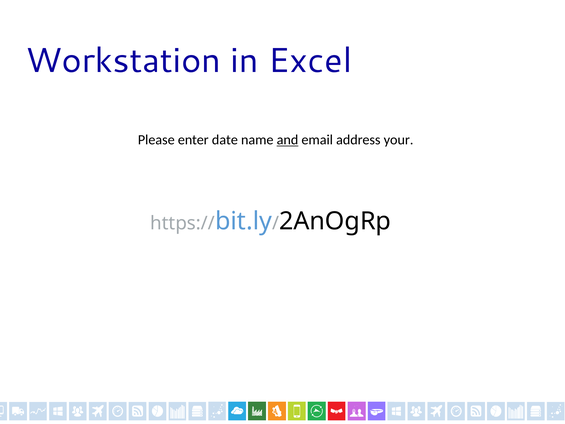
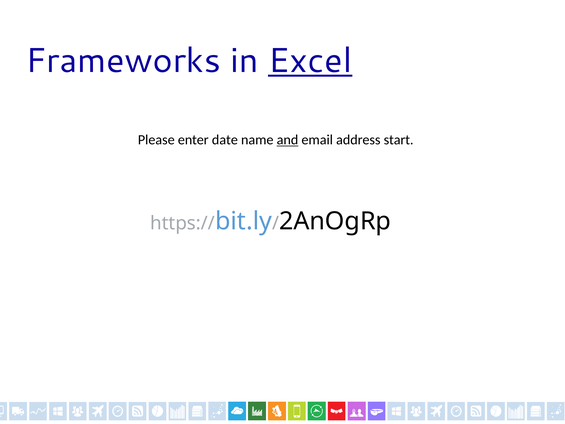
Workstation: Workstation -> Frameworks (123, 61)
Excel underline: none -> present (310, 61)
your: your -> start (399, 140)
